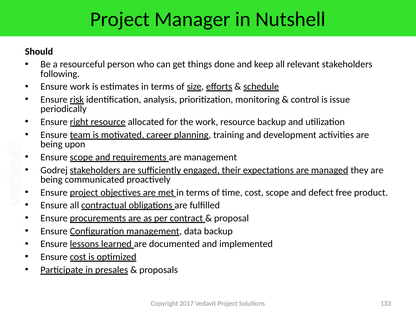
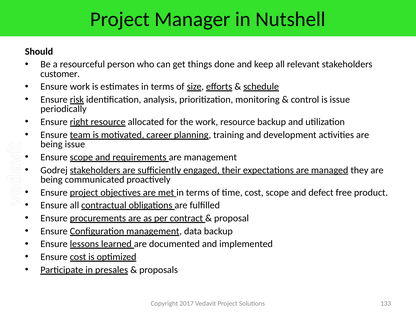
following: following -> customer (60, 74)
being upon: upon -> issue (75, 144)
